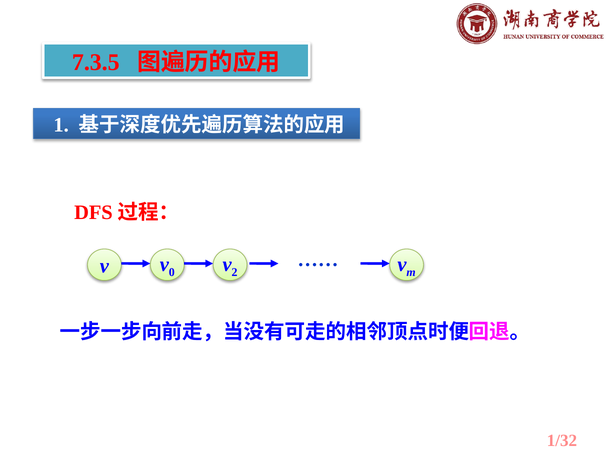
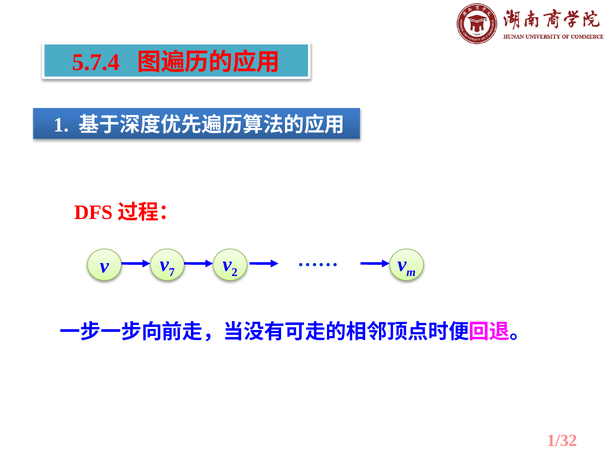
7.3.5: 7.3.5 -> 5.7.4 (96, 62)
0: 0 -> 7 (172, 272)
